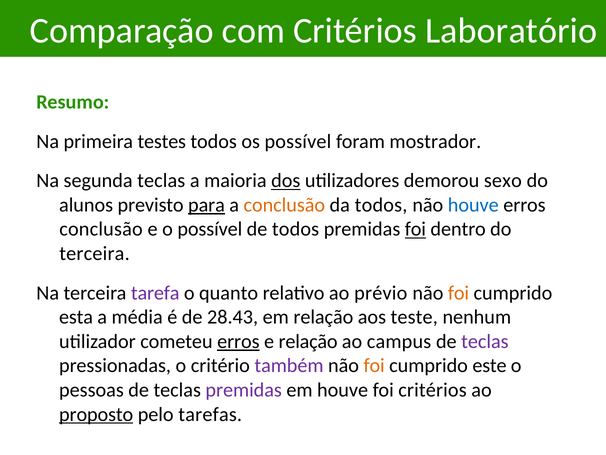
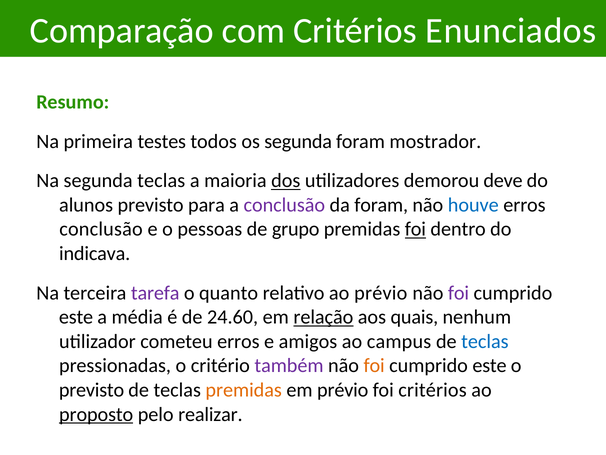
Laboratório: Laboratório -> Enunciados (511, 31)
os possível: possível -> segunda (298, 141)
sexo: sexo -> deve (503, 181)
para underline: present -> none (206, 205)
conclusão colour: orange -> purple (284, 205)
da todos: todos -> foram (381, 205)
o possível: possível -> pessoas (210, 229)
de todos: todos -> grupo (296, 229)
terceira: terceira -> indicava (95, 253)
foi colour: orange -> purple (459, 293)
esta: esta -> este (76, 317)
28.43: 28.43 -> 24.60 (233, 317)
relação underline: none -> present (323, 317)
teste: teste -> quais (414, 317)
erros underline: present -> none (238, 341)
e relação: relação -> amigos (308, 341)
teclas colour: purple -> blue (485, 341)
pessoas: pessoas -> previsto (92, 390)
premidas colour: purple -> orange (244, 390)
em houve: houve -> prévio (343, 390)
tarefas: tarefas -> realizar (210, 414)
